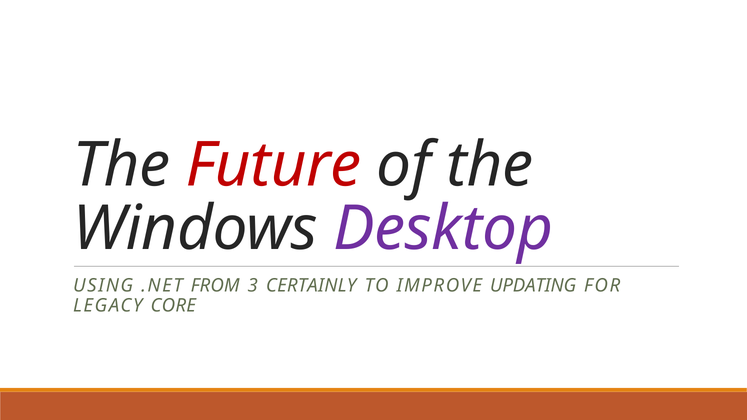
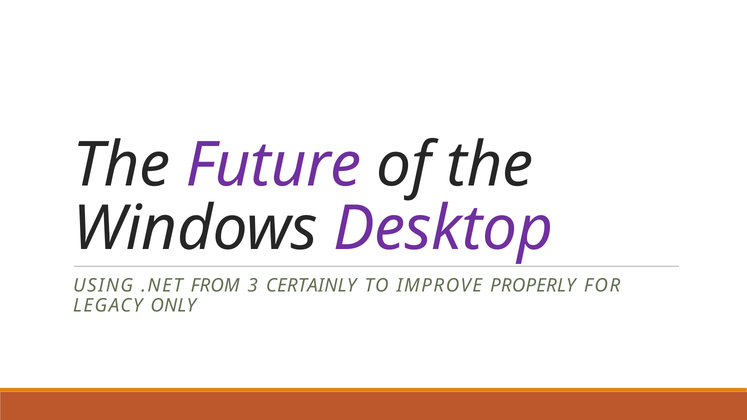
Future colour: red -> purple (274, 165)
UPDATING: UPDATING -> PROPERLY (533, 286)
CORE: CORE -> ONLY (173, 306)
